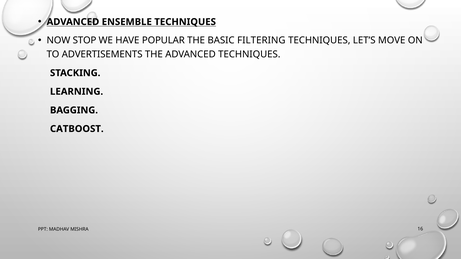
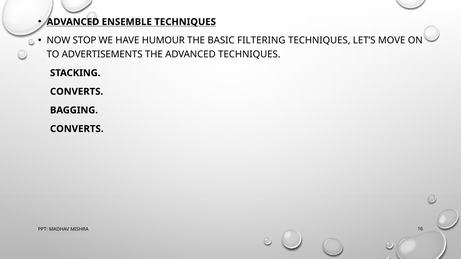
POPULAR: POPULAR -> HUMOUR (163, 41)
LEARNING: LEARNING -> CONVERTS (77, 92)
CATBOOST: CATBOOST -> CONVERTS (77, 129)
